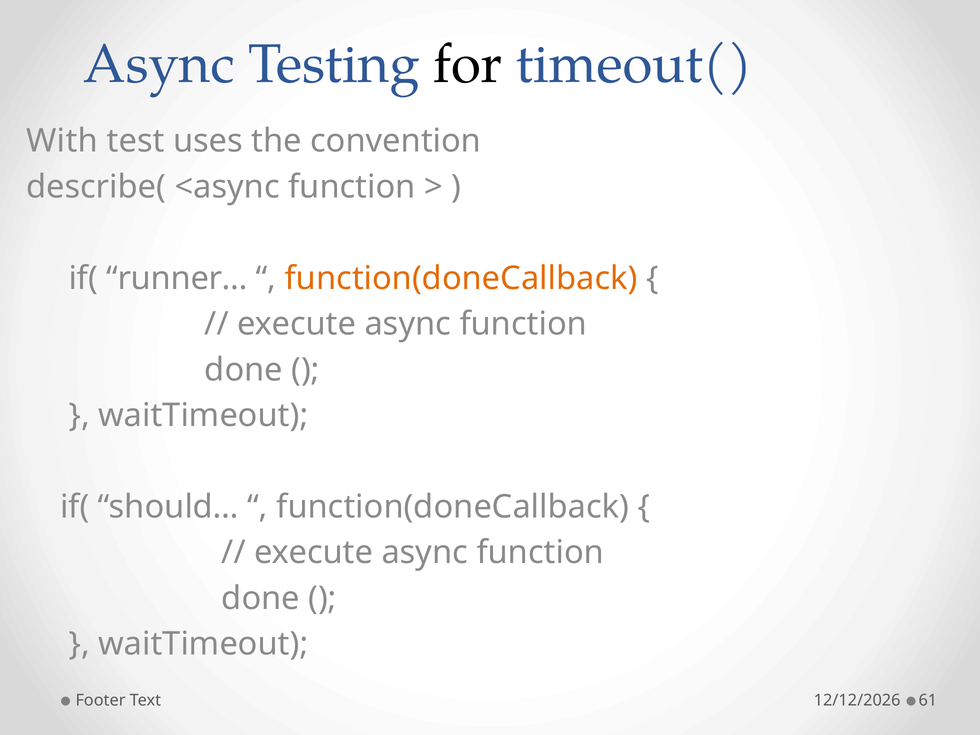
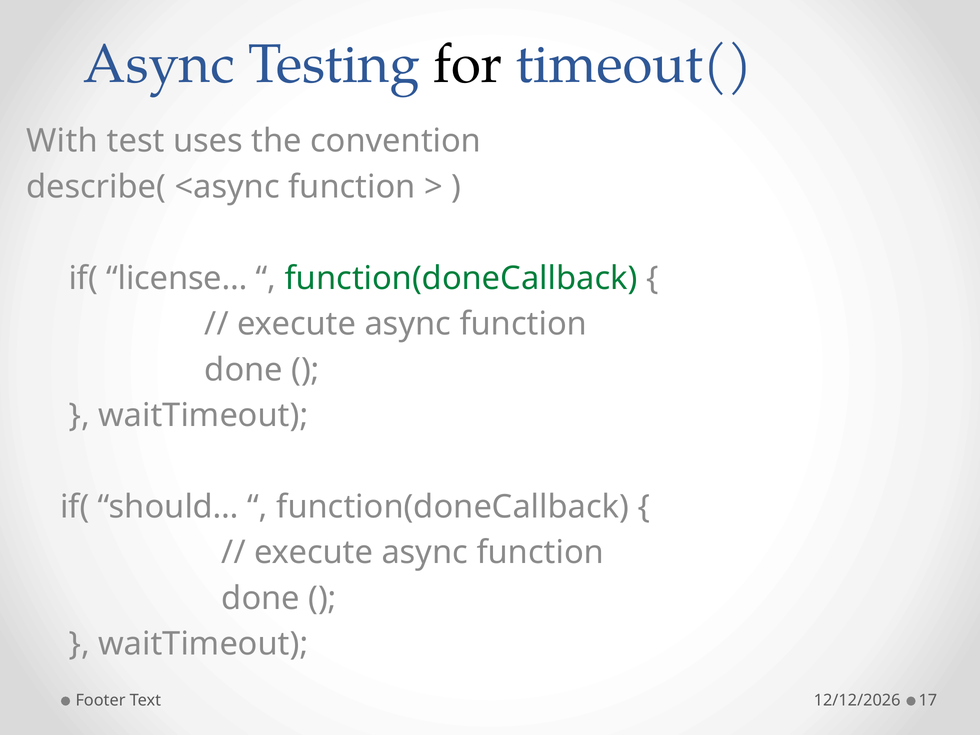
runner…: runner… -> license… (177, 278)
function(doneCallback colour: orange -> green (461, 278)
61: 61 -> 17 (928, 701)
